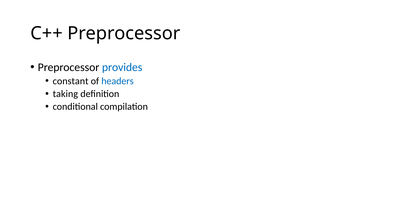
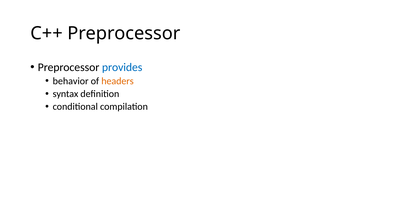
constant: constant -> behavior (71, 81)
headers colour: blue -> orange (117, 81)
taking: taking -> syntax (65, 94)
